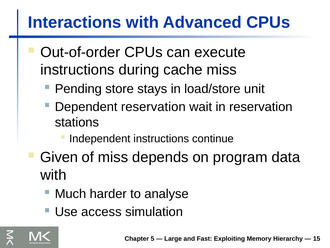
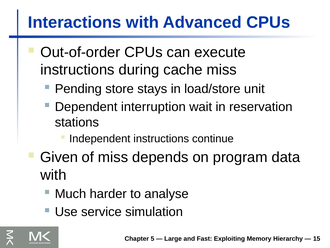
Dependent reservation: reservation -> interruption (153, 107)
access: access -> service (101, 212)
